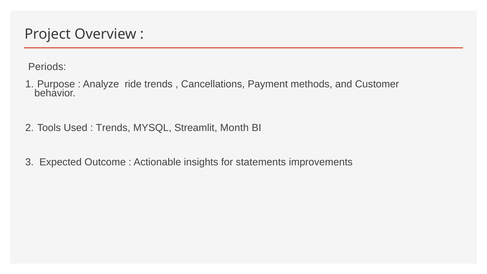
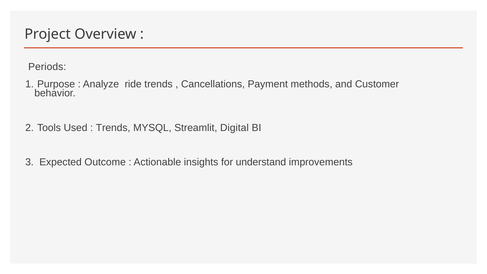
Month: Month -> Digital (234, 128)
statements: statements -> understand (261, 162)
